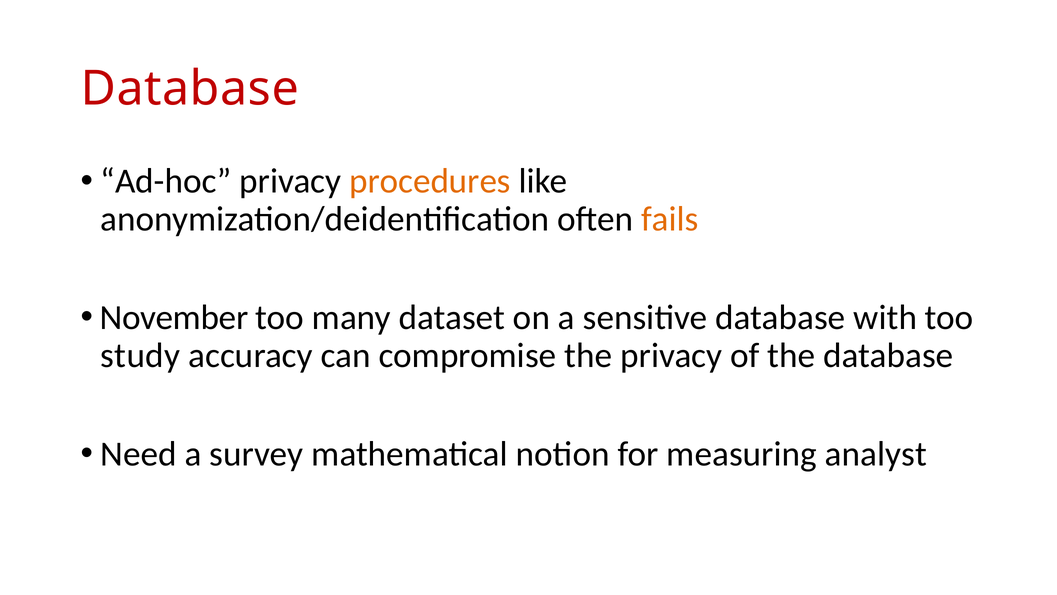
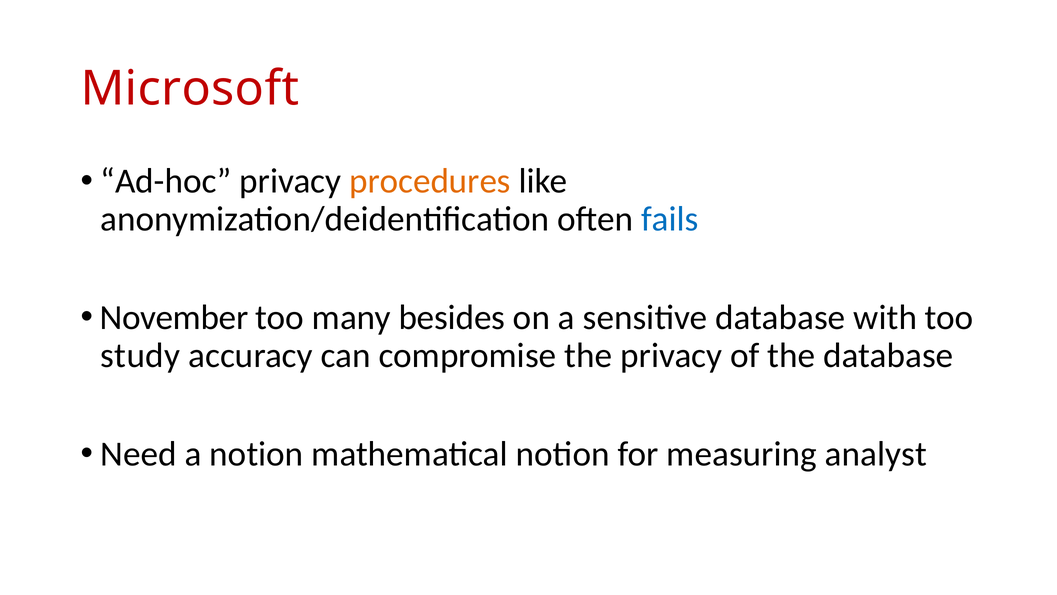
Database: Database -> Microsoft (190, 89)
fails colour: orange -> blue (670, 219)
dataset: dataset -> besides (452, 317)
a survey: survey -> notion (256, 454)
